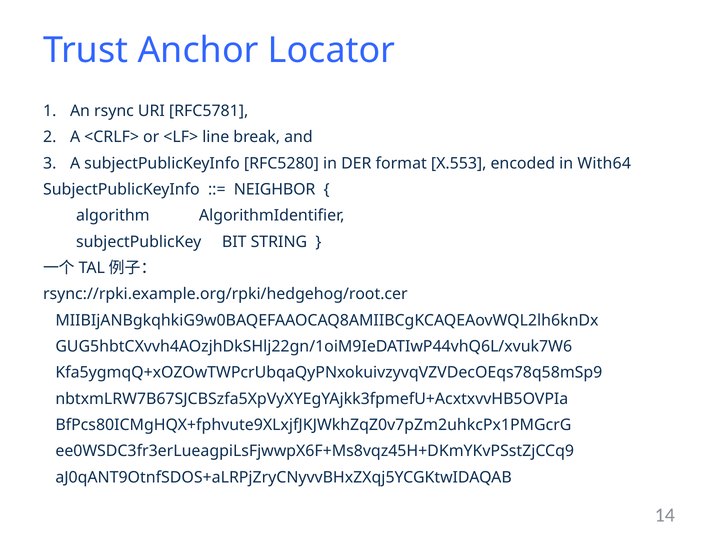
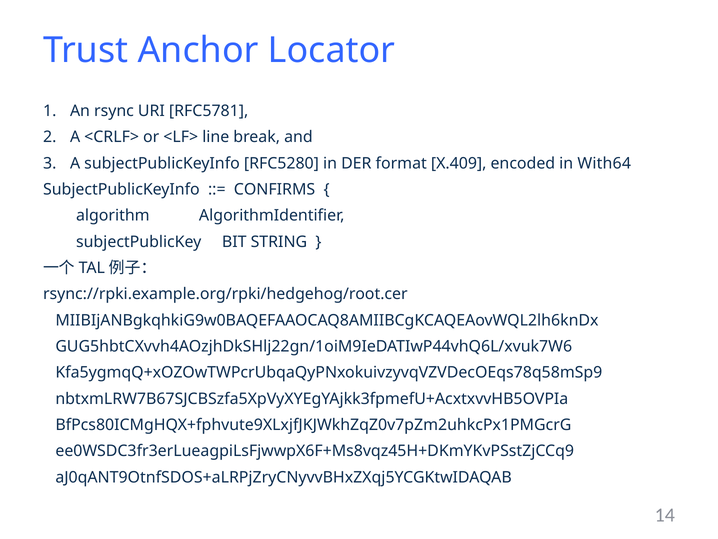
X.553: X.553 -> X.409 (459, 163)
NEIGHBOR: NEIGHBOR -> CONFIRMS (275, 189)
